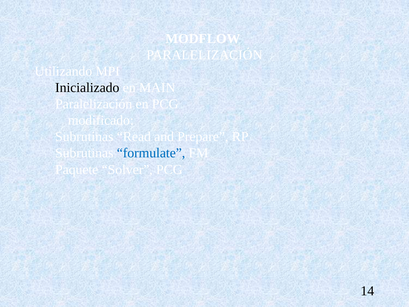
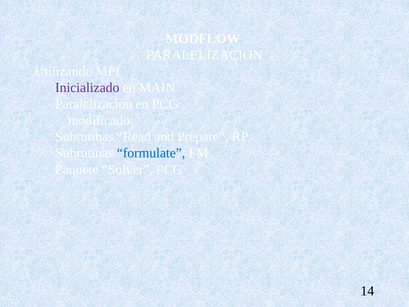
Inicializado colour: black -> purple (87, 88)
